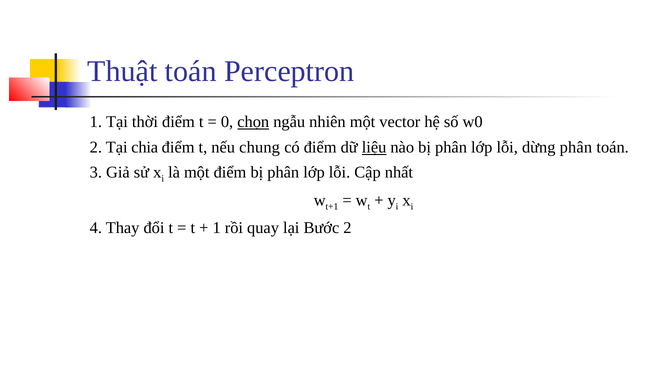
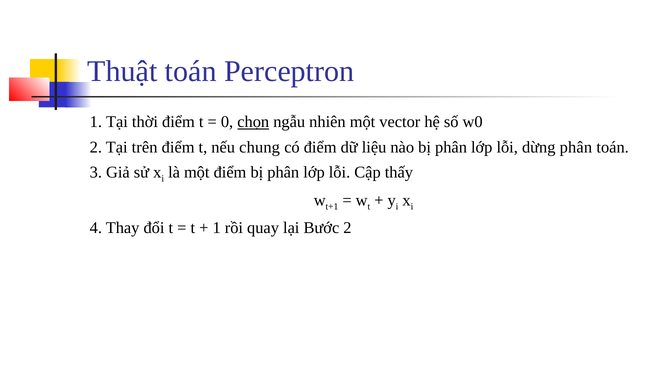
chia: chia -> trên (145, 147)
liệu underline: present -> none (374, 147)
nhất: nhất -> thấy (399, 172)
